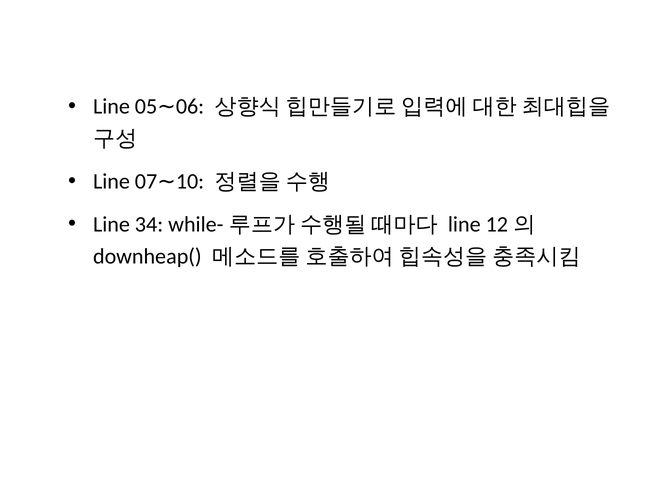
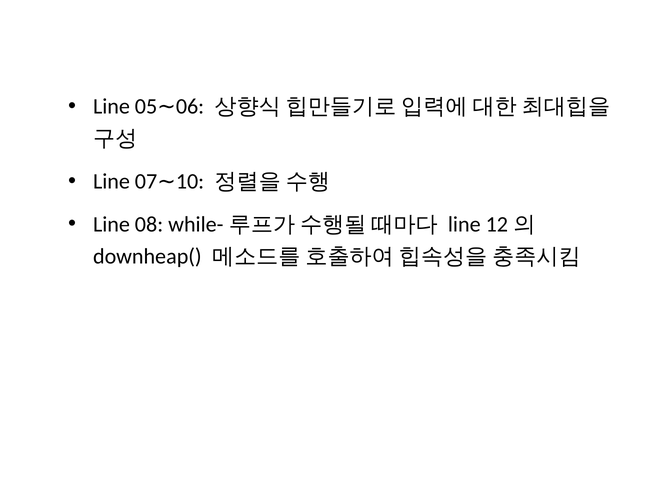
34: 34 -> 08 (149, 224)
